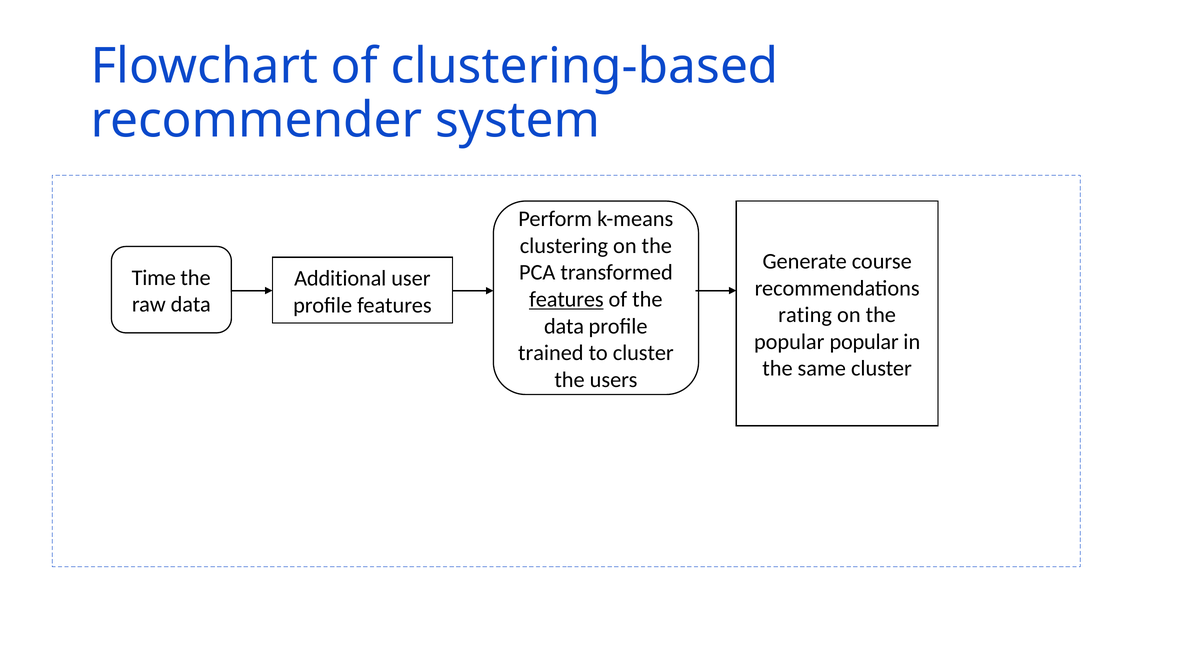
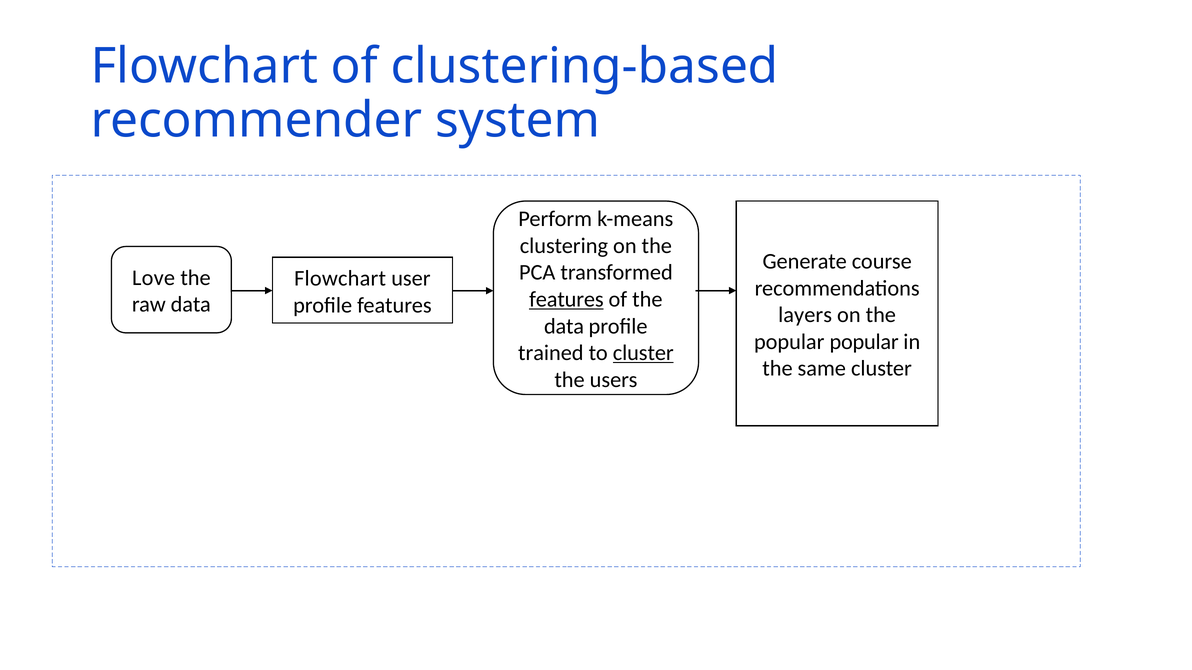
Time: Time -> Love (154, 278)
Additional: Additional -> Flowchart (340, 279)
rating: rating -> layers (805, 315)
cluster underline: none -> present (643, 353)
